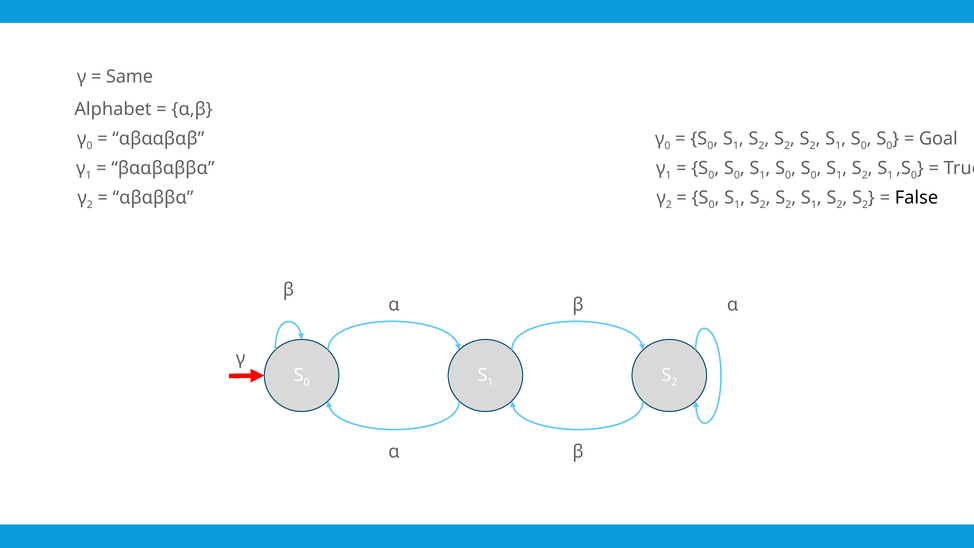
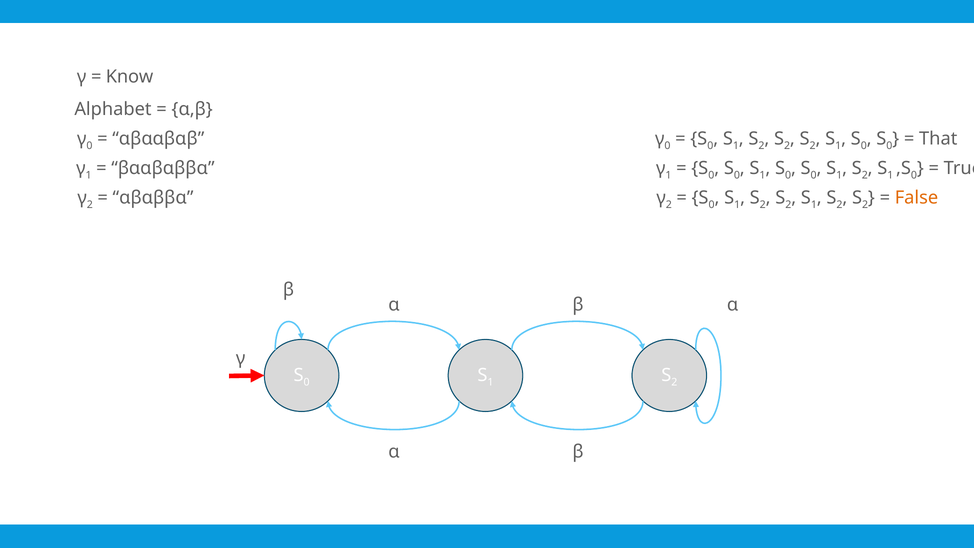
Same: Same -> Know (130, 77)
Goal: Goal -> That (938, 139)
False colour: black -> orange (916, 198)
